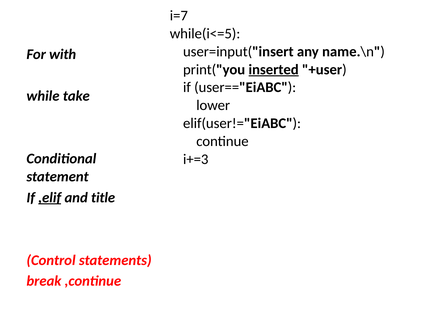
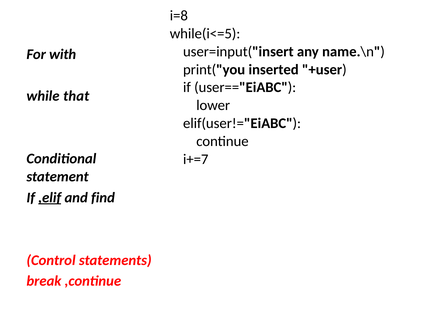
i=7: i=7 -> i=8 (179, 16)
inserted underline: present -> none (274, 69)
take: take -> that (76, 96)
i+=3: i+=3 -> i+=7 (196, 159)
title: title -> find (103, 197)
